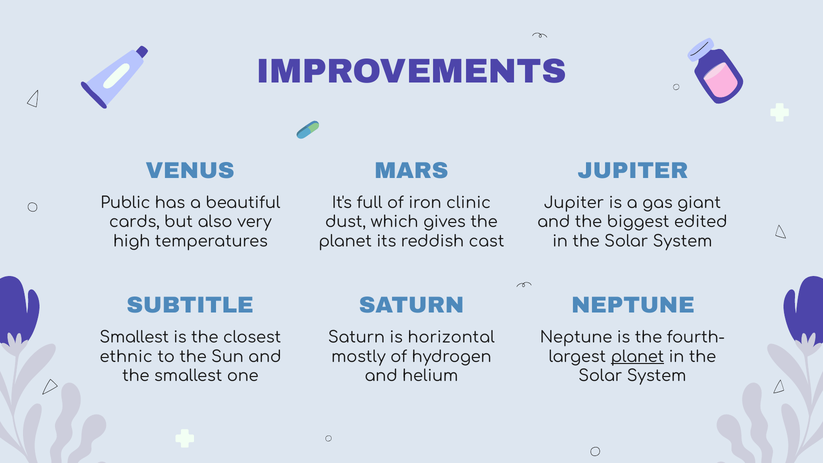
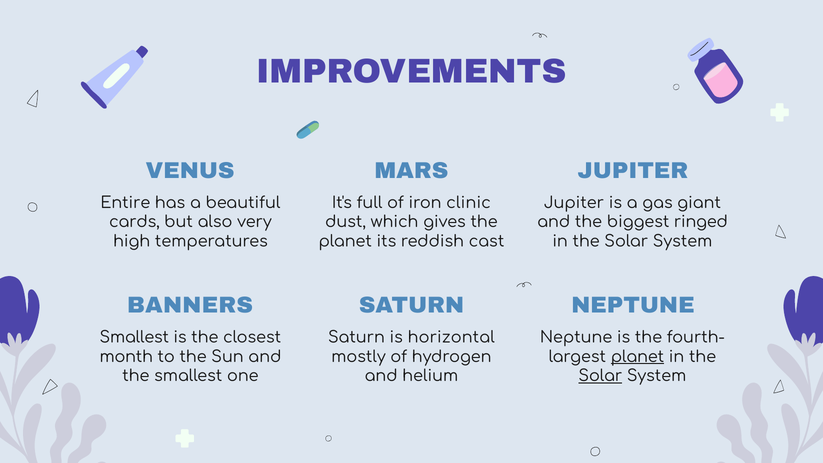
Public: Public -> Entire (125, 203)
edited: edited -> ringed (701, 222)
SUBTITLE: SUBTITLE -> BANNERS (190, 305)
ethnic: ethnic -> month (126, 357)
Solar underline: none -> present (600, 376)
